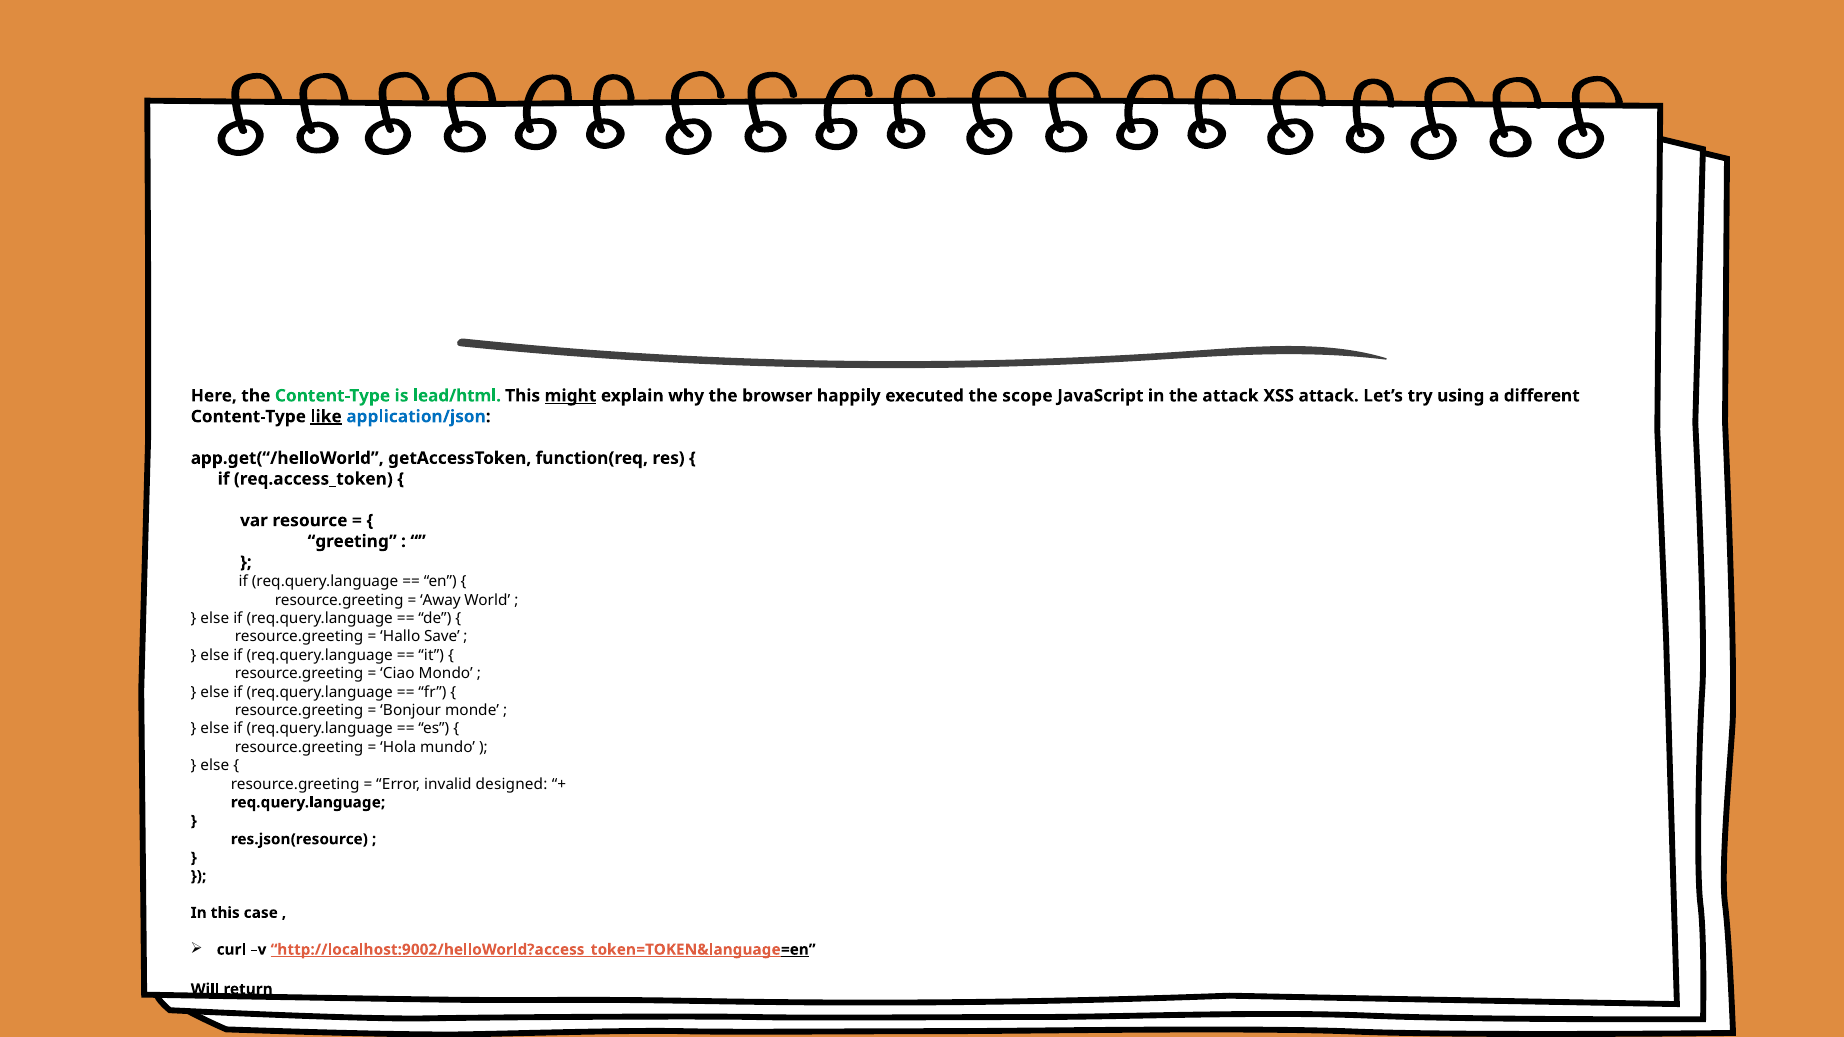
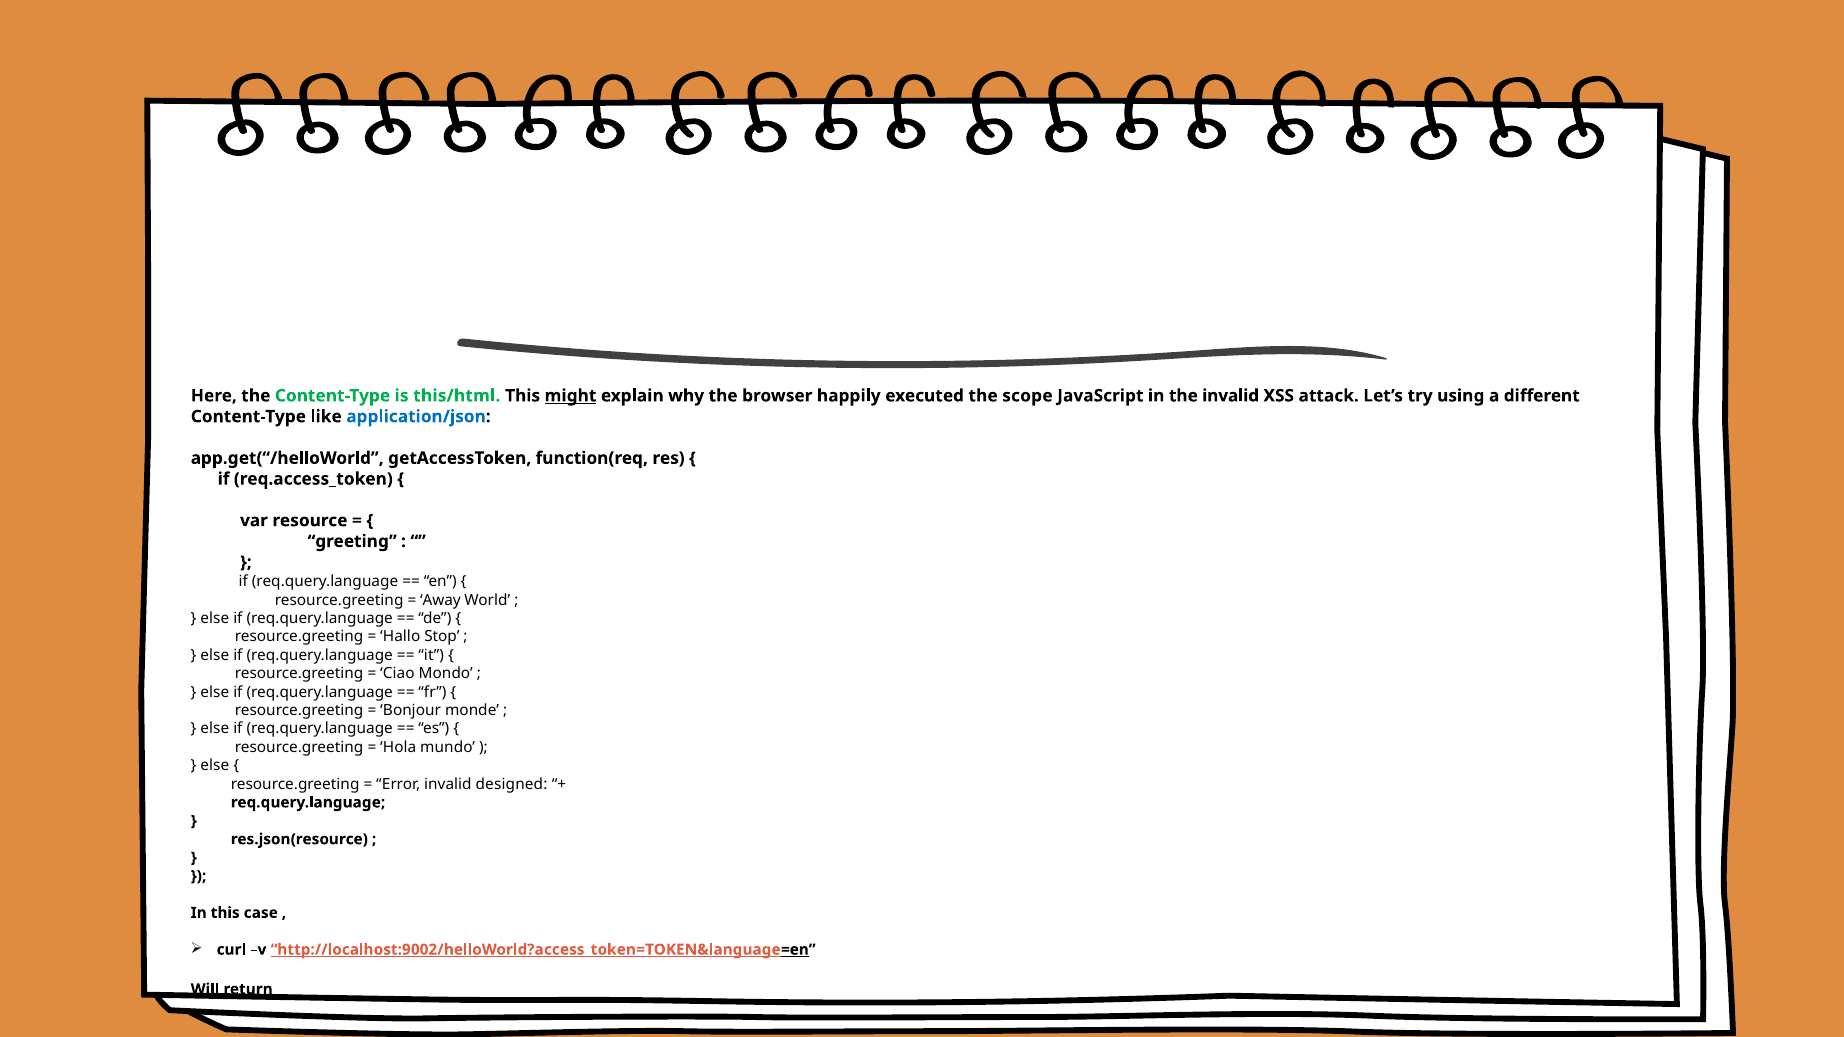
lead/html: lead/html -> this/html (457, 396)
the attack: attack -> invalid (1231, 396)
like underline: present -> none (326, 417)
Save: Save -> Stop (442, 637)
